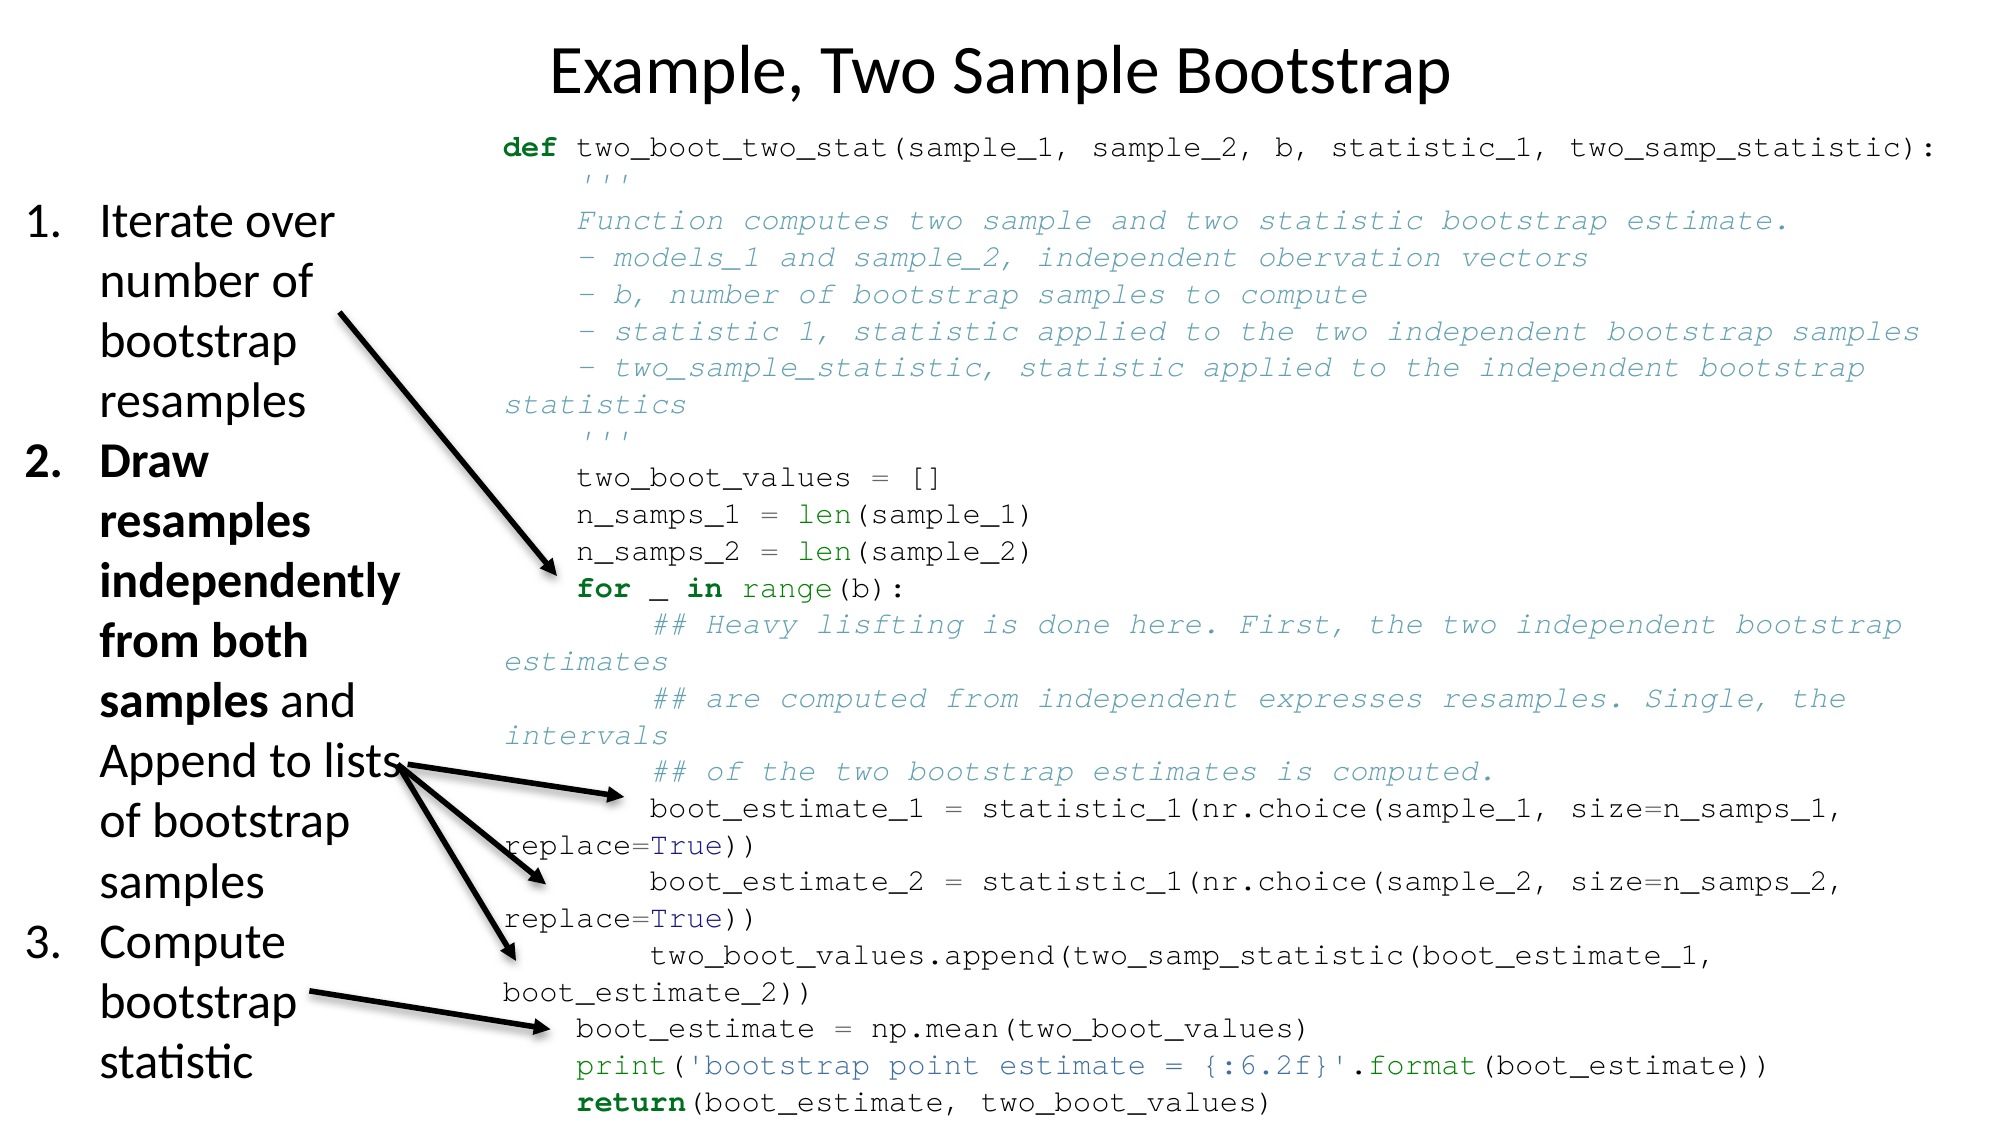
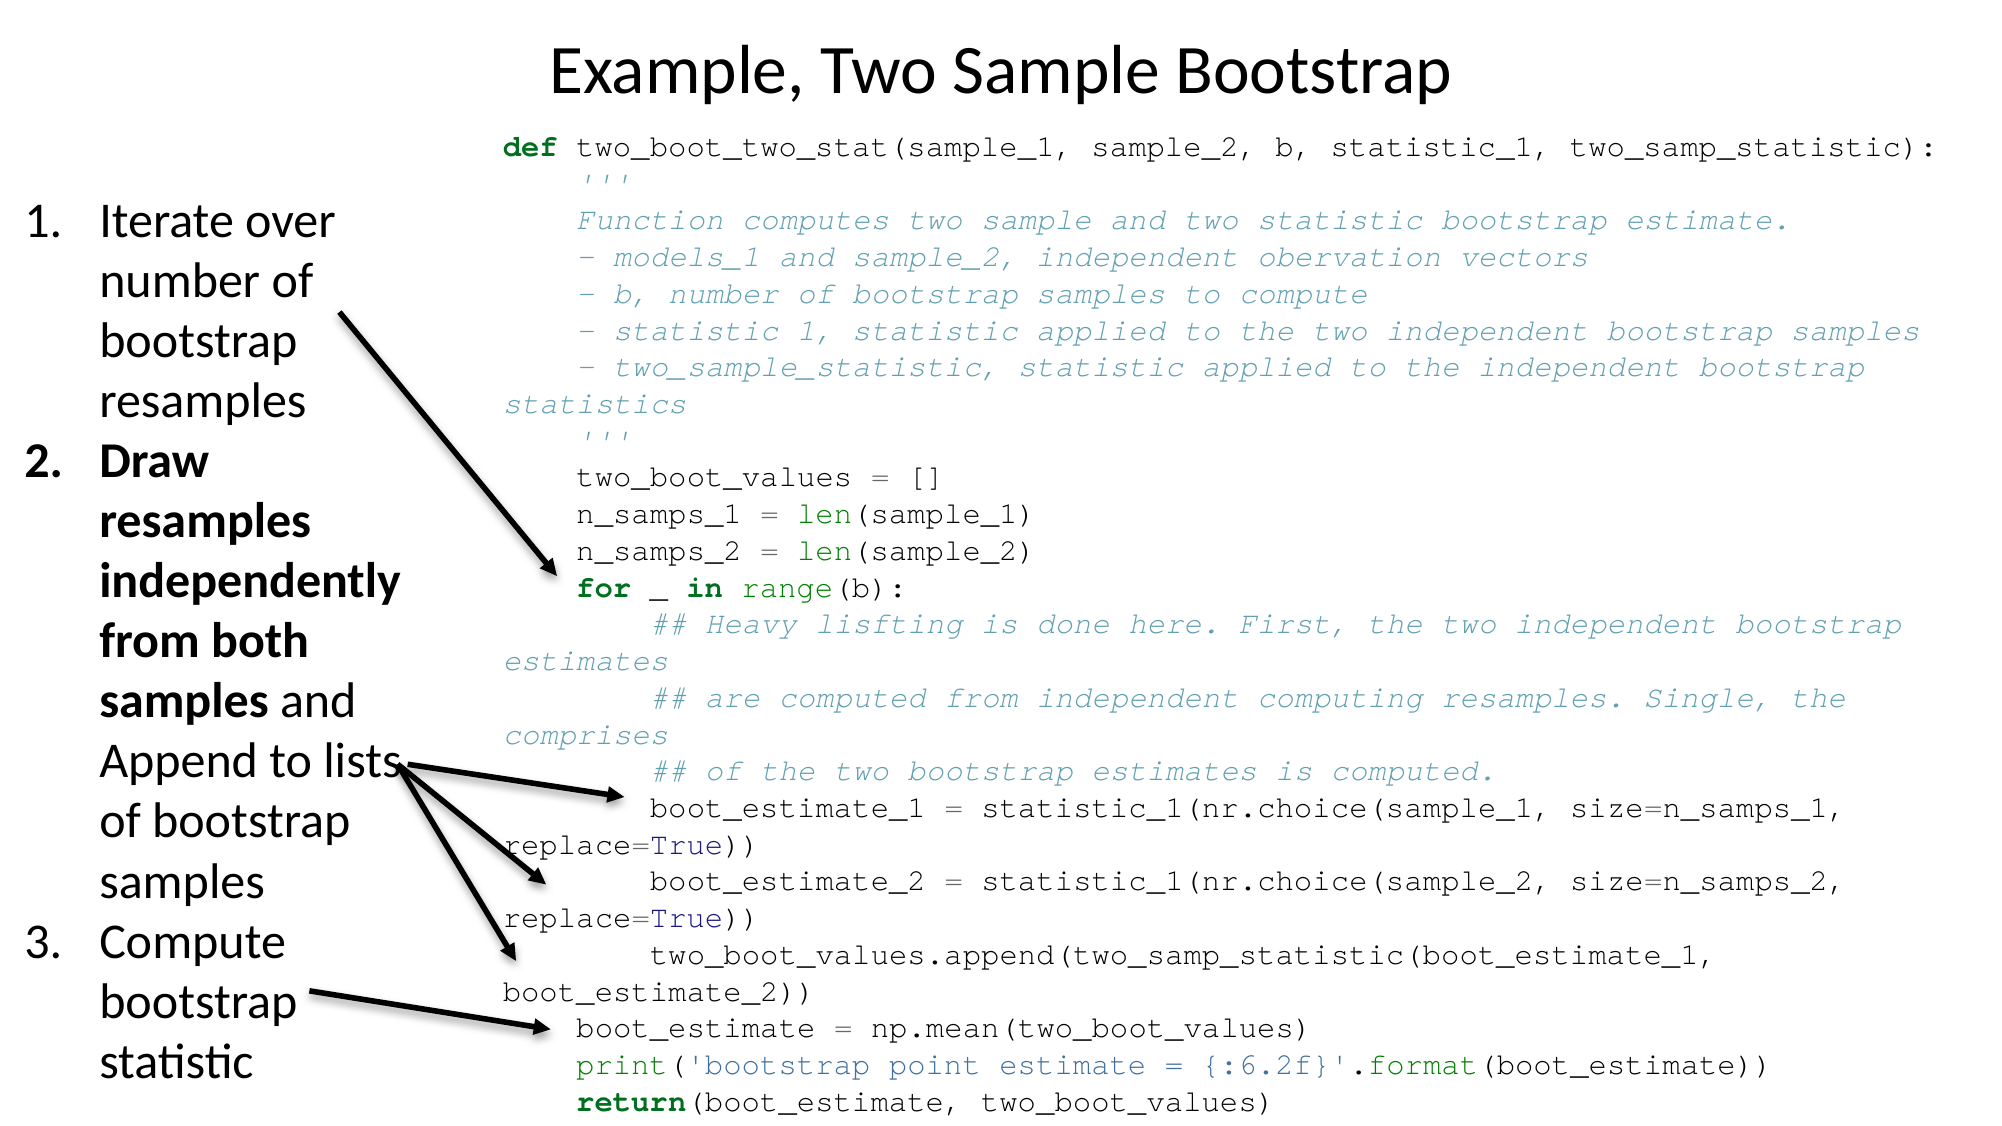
expresses: expresses -> computing (1340, 697)
intervals: intervals -> comprises (585, 734)
